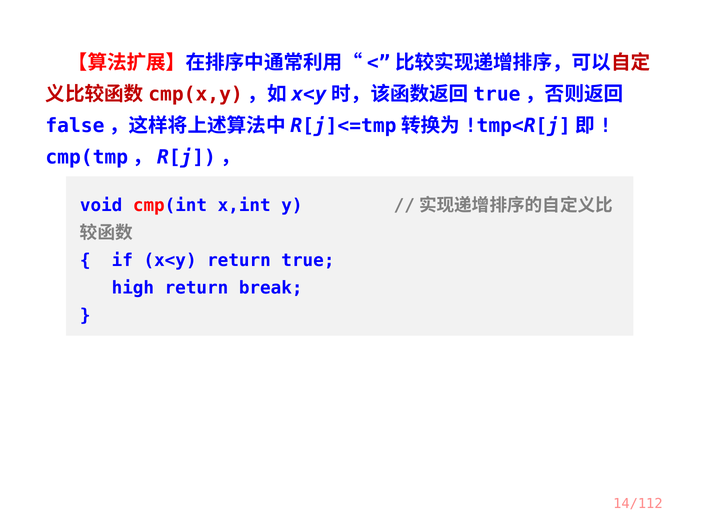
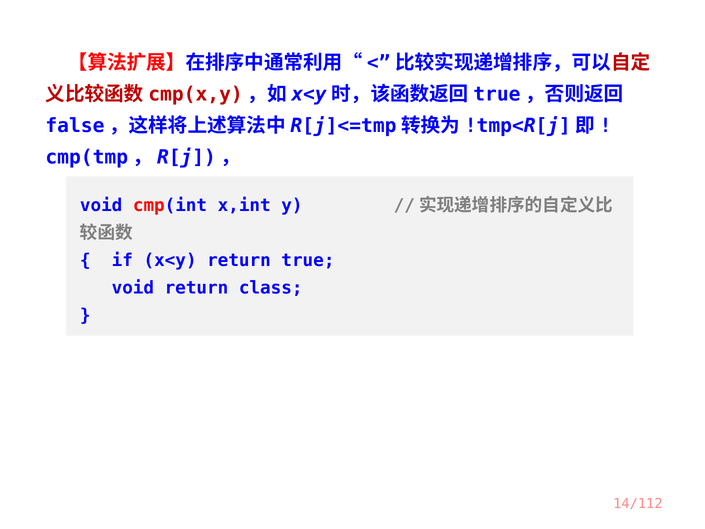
high: high -> void (133, 288)
break: break -> class (271, 288)
